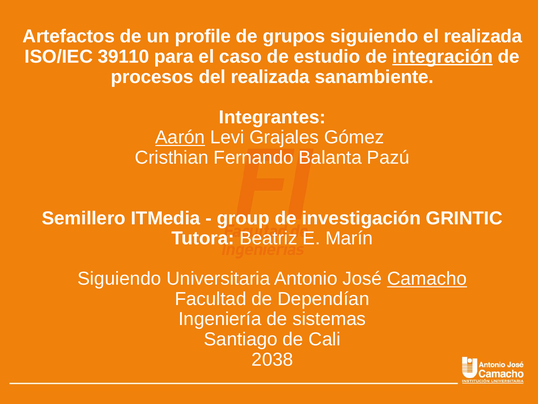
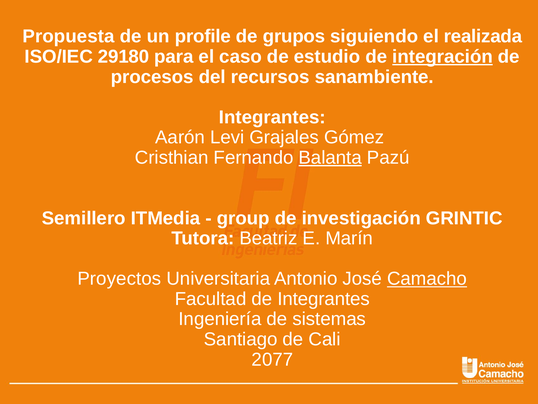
Artefactos: Artefactos -> Propuesta (69, 36)
39110: 39110 -> 29180 (124, 57)
del realizada: realizada -> recursos (270, 77)
Aarón underline: present -> none (180, 137)
Balanta underline: none -> present (330, 157)
Siguiendo: Siguiendo -> Proyectos (119, 278)
de Dependían: Dependían -> Integrantes (324, 299)
2038: 2038 -> 2077 (272, 359)
